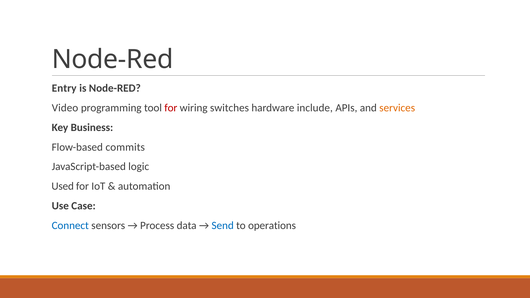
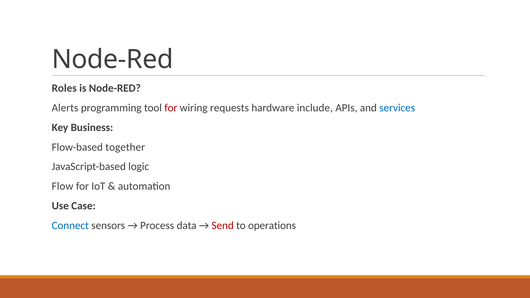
Entry: Entry -> Roles (64, 88)
Video: Video -> Alerts (65, 108)
switches: switches -> requests (229, 108)
services colour: orange -> blue (397, 108)
commits: commits -> together (125, 147)
Used: Used -> Flow (63, 186)
Send colour: blue -> red (223, 226)
